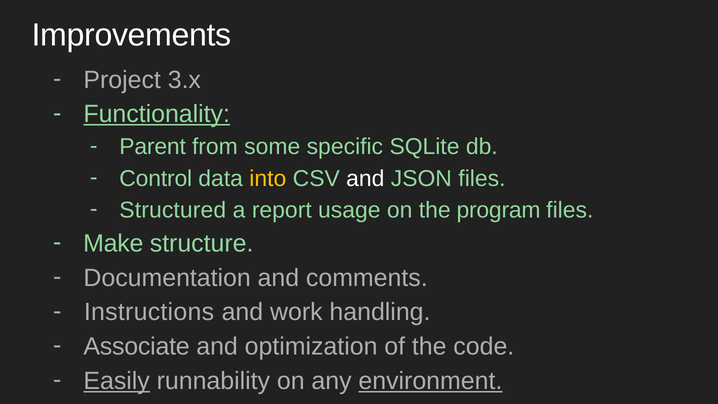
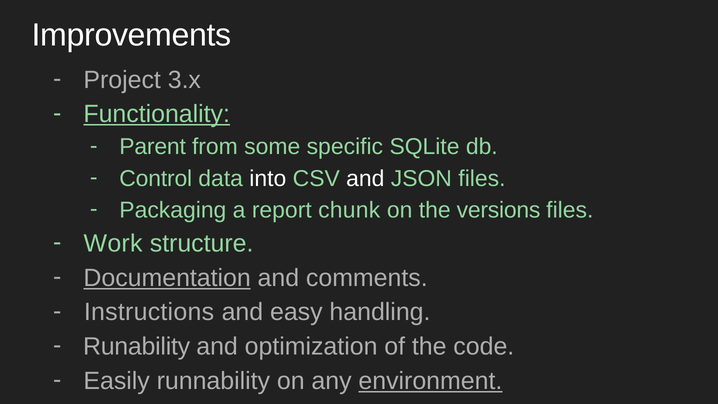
into colour: yellow -> white (268, 178)
Structured: Structured -> Packaging (173, 210)
usage: usage -> chunk (349, 210)
program: program -> versions (499, 210)
Make: Make -> Work (113, 243)
Documentation underline: none -> present (167, 278)
work: work -> easy (296, 312)
Associate: Associate -> Runability (137, 346)
Easily underline: present -> none (117, 381)
